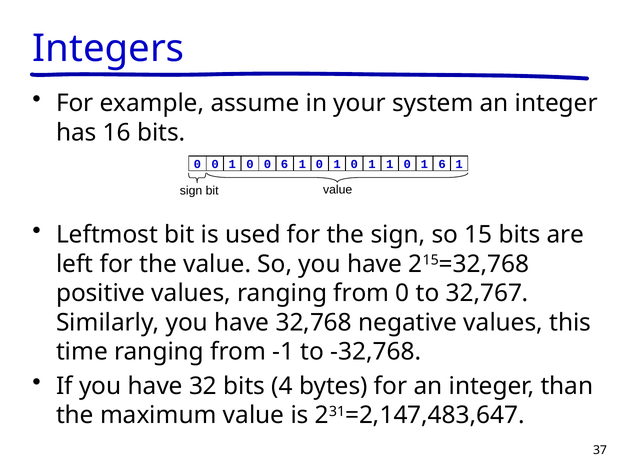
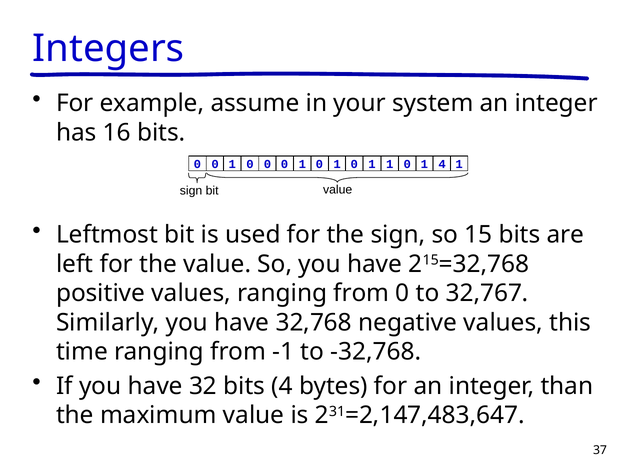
0 0 6: 6 -> 0 (285, 164)
1 6: 6 -> 4 (442, 164)
